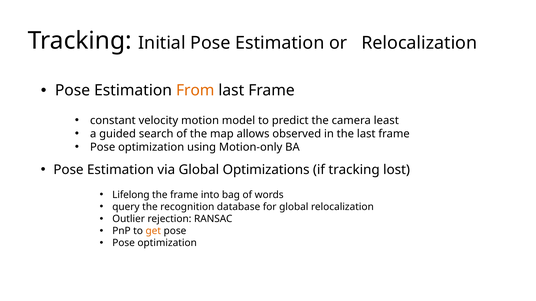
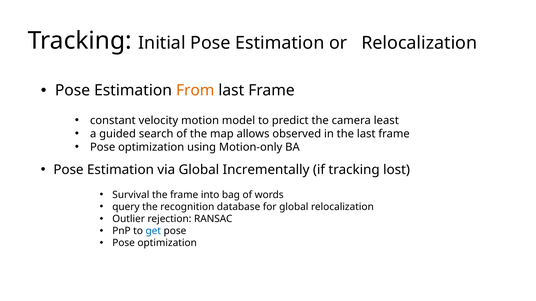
Optimizations: Optimizations -> Incrementally (266, 170)
Lifelong: Lifelong -> Survival (131, 195)
get colour: orange -> blue (153, 231)
